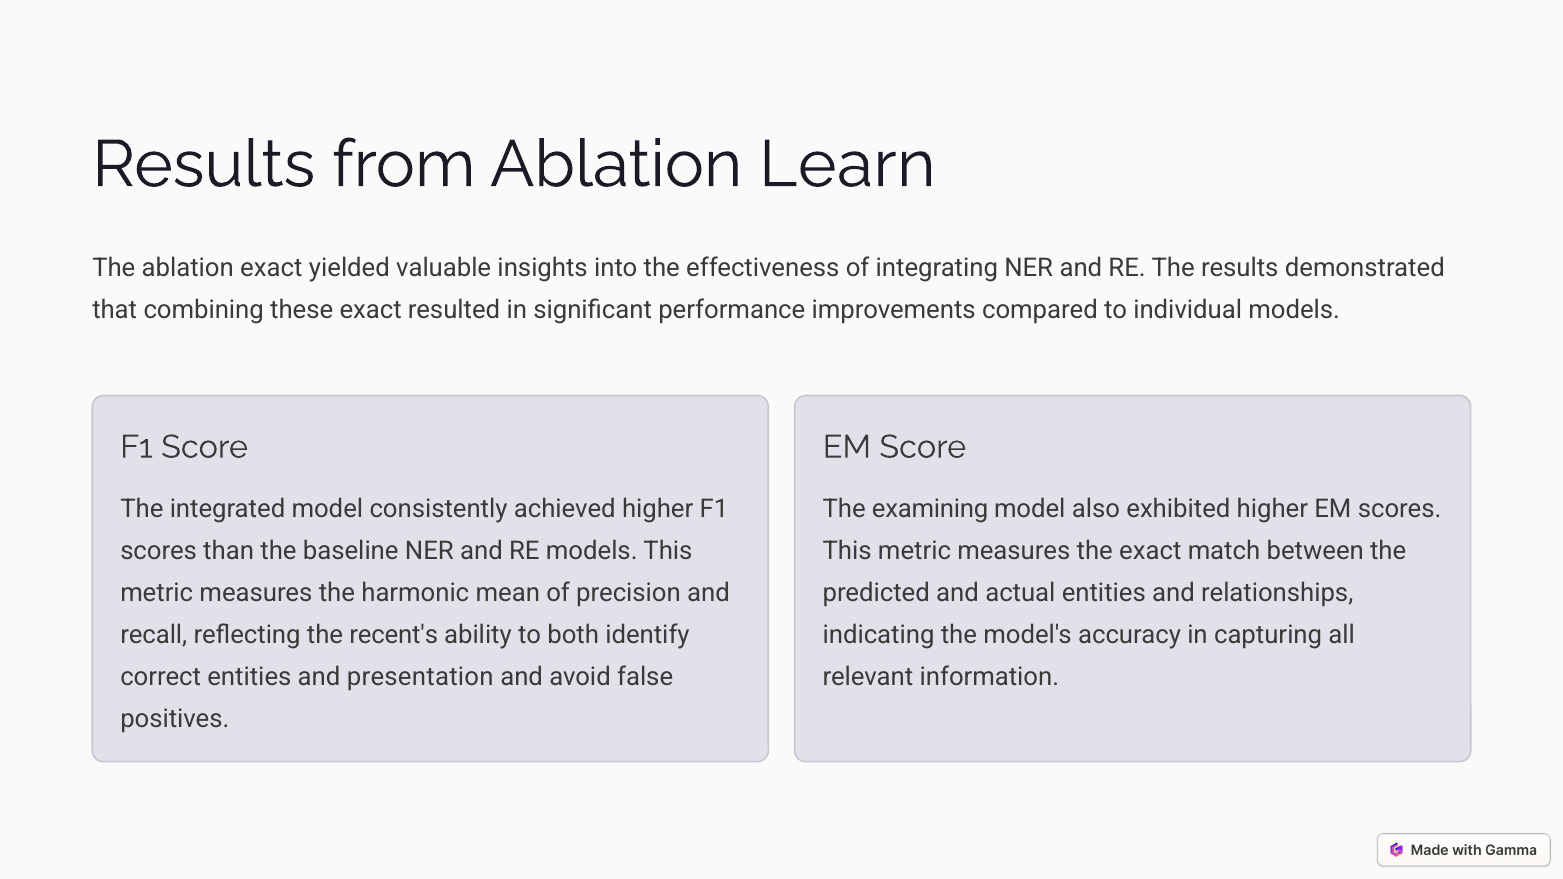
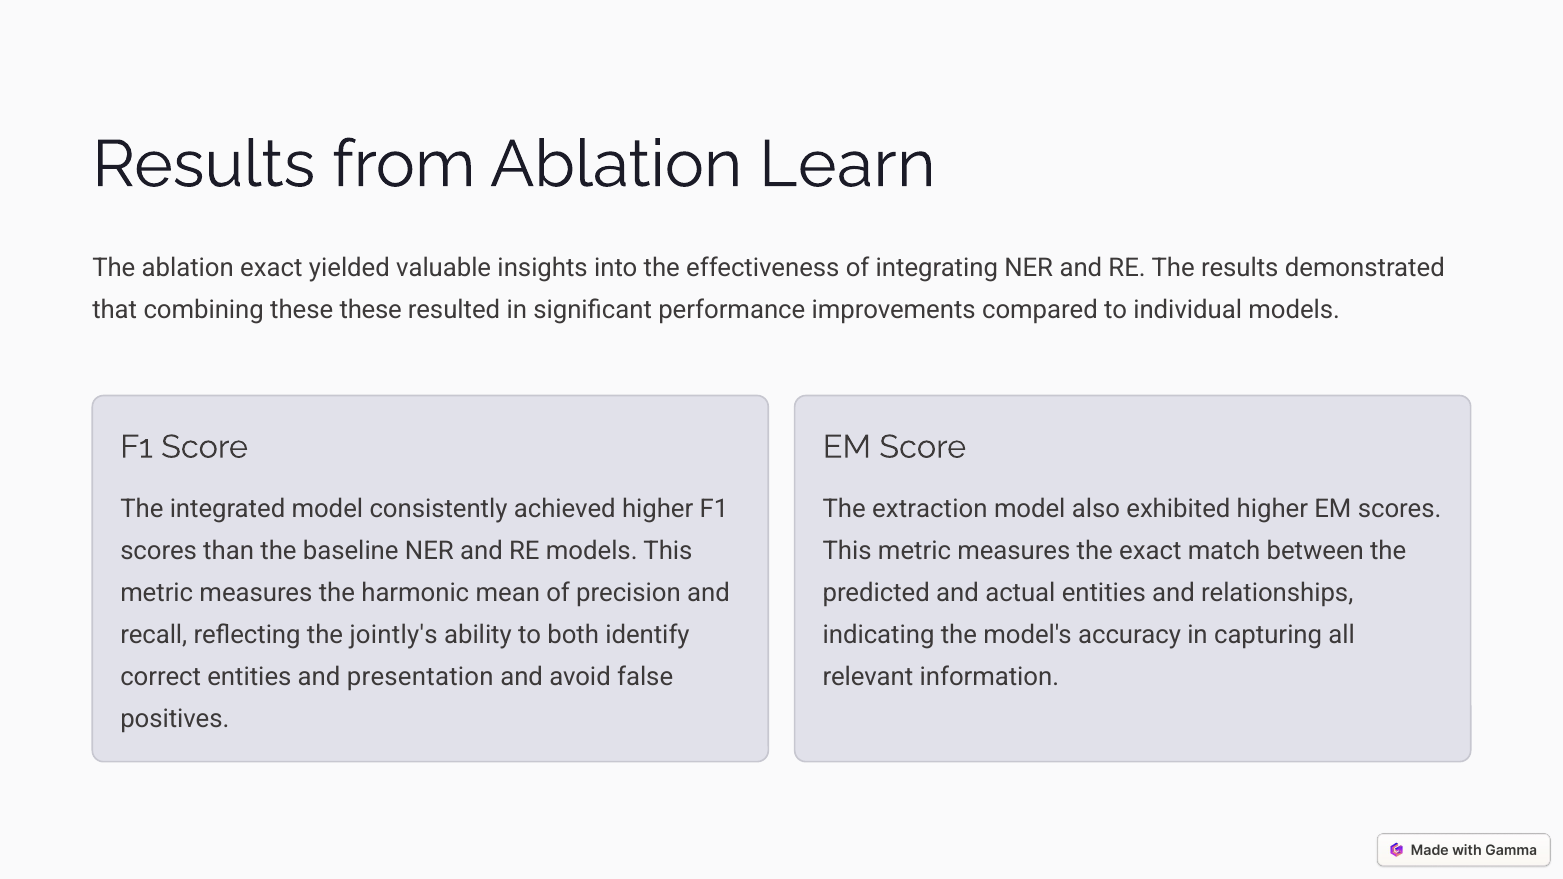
these exact: exact -> these (371, 310)
examining: examining -> extraction (930, 509)
recent's: recent's -> jointly's (394, 635)
